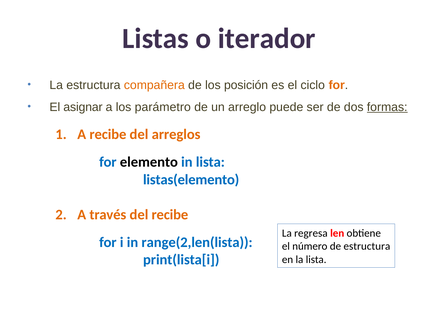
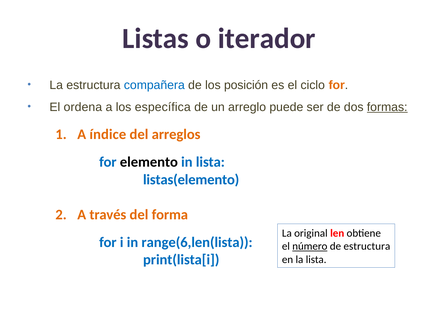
compañera colour: orange -> blue (154, 85)
asignar: asignar -> ordena (83, 107)
parámetro: parámetro -> específica (163, 107)
A recibe: recibe -> índice (108, 135)
del recibe: recibe -> forma (170, 215)
regresa: regresa -> original (311, 234)
range(2,len(lista: range(2,len(lista -> range(6,len(lista (197, 243)
número underline: none -> present (310, 247)
